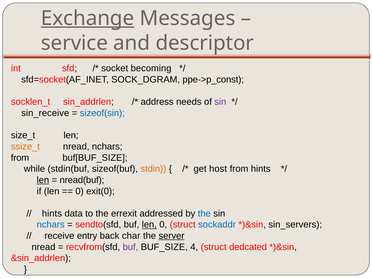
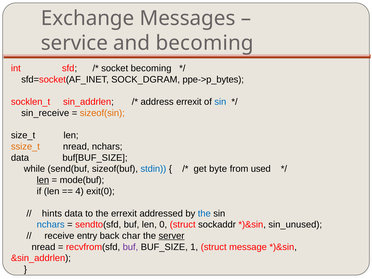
Exchange underline: present -> none (88, 18)
and descriptor: descriptor -> becoming (205, 43)
ppe->p_const: ppe->p_const -> ppe->p_bytes (213, 80)
address needs: needs -> errexit (189, 102)
sin colour: purple -> blue (220, 102)
sizeof(sin colour: blue -> orange (102, 113)
from: from -> data (20, 158)
stdin(buf: stdin(buf -> send(buf (68, 169)
stdin colour: orange -> blue (153, 169)
host: host -> byte (218, 169)
from hints: hints -> used (261, 169)
nread(buf: nread(buf -> mode(buf (82, 180)
0: 0 -> 4 (80, 191)
len underline: present -> none (149, 225)
sockaddr colour: blue -> black (217, 225)
sin_servers: sin_servers -> sin_unused (295, 225)
4: 4 -> 1 (194, 247)
dedcated: dedcated -> message (248, 247)
